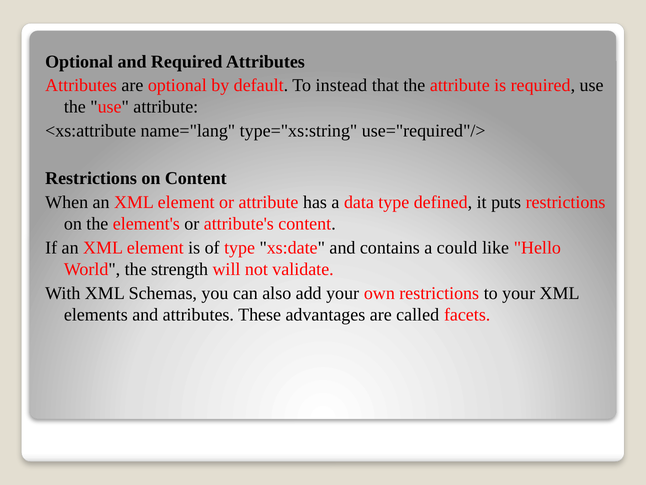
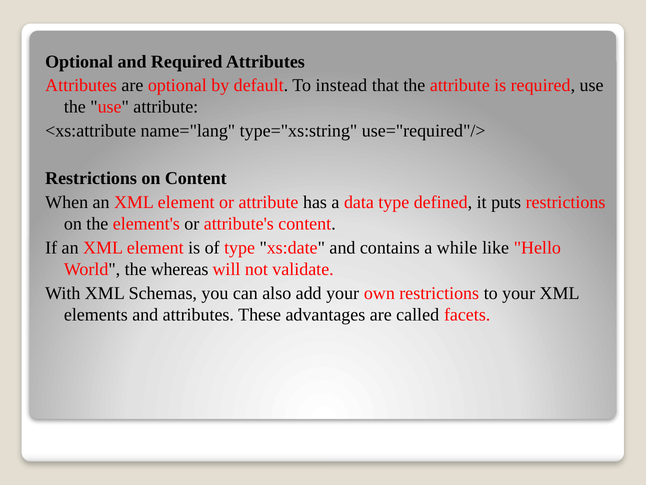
could: could -> while (457, 248)
strength: strength -> whereas (180, 269)
